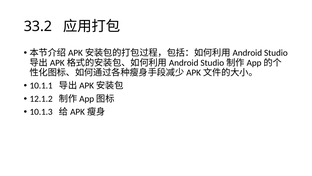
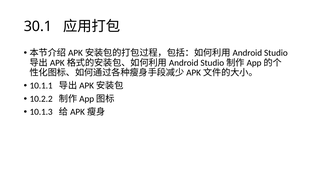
33.2: 33.2 -> 30.1 (38, 26)
12.1.2: 12.1.2 -> 10.2.2 (41, 99)
